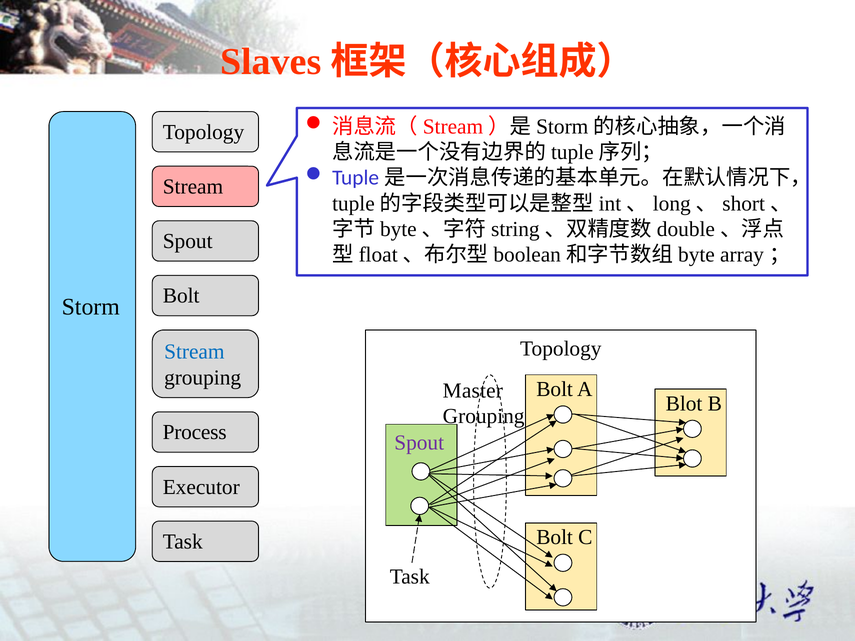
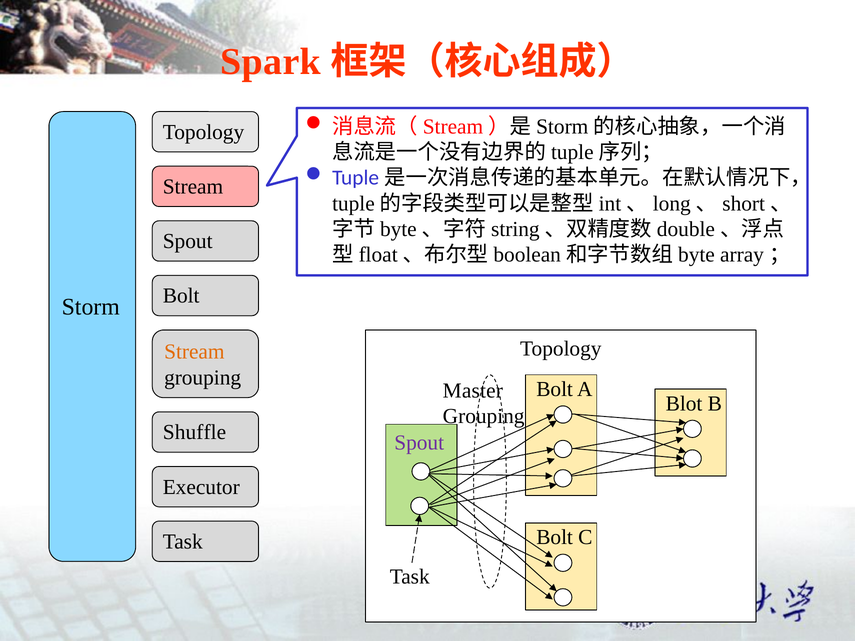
Slaves: Slaves -> Spark (271, 62)
Stream colour: blue -> orange (194, 352)
Process: Process -> Shuffle (194, 433)
